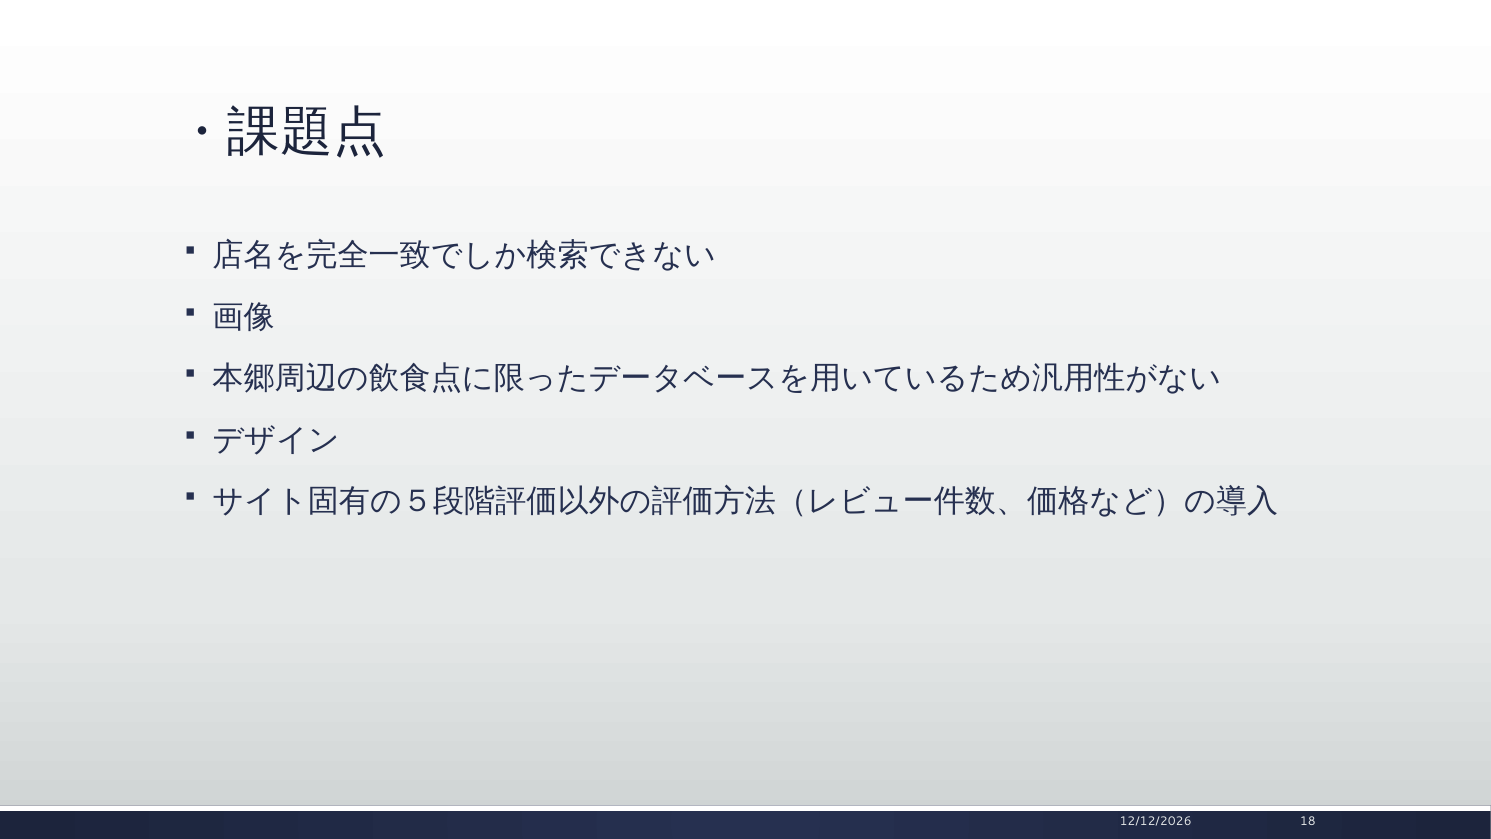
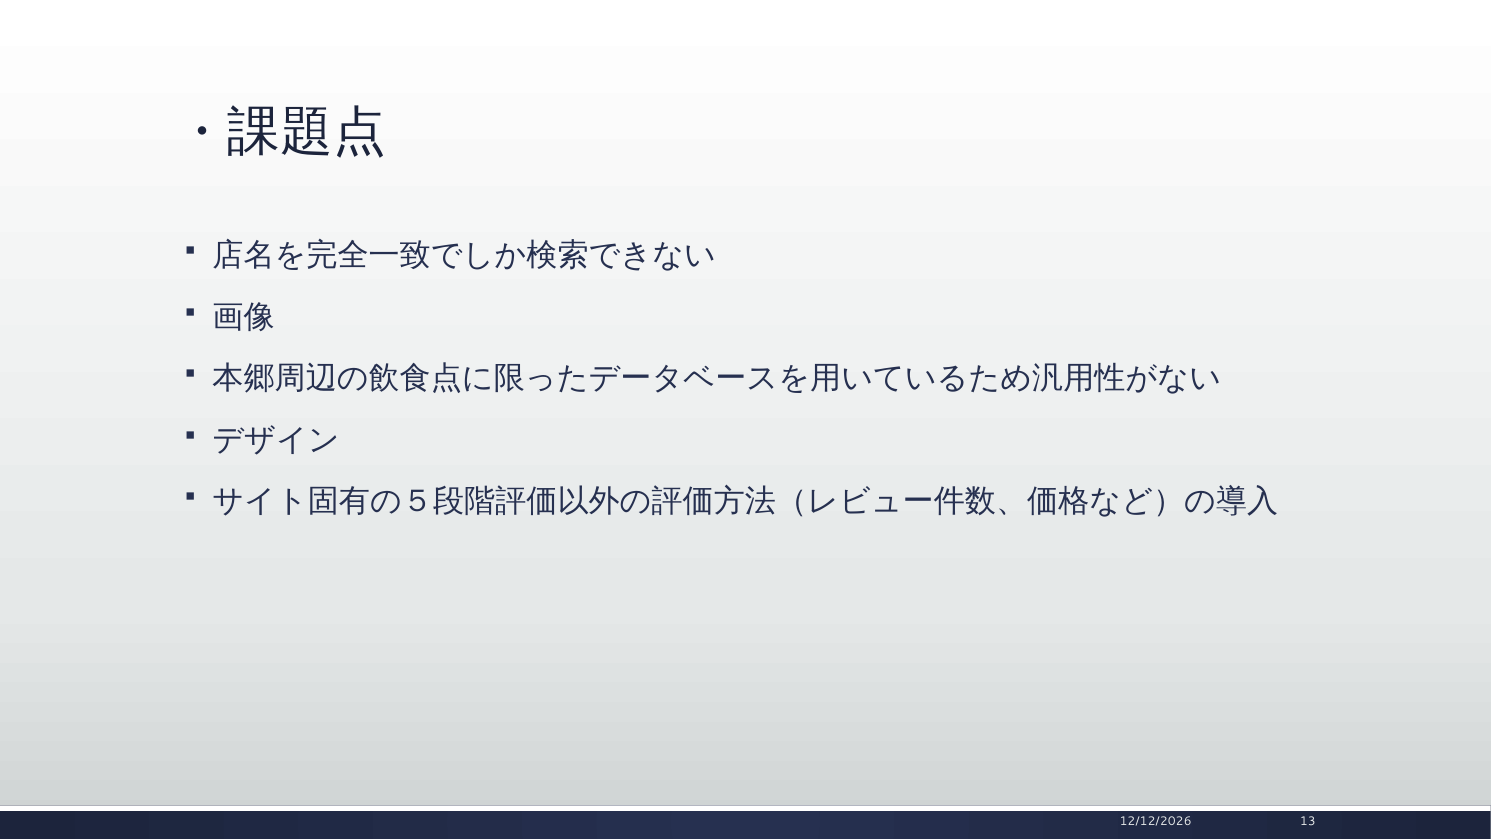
18: 18 -> 13 (1308, 821)
